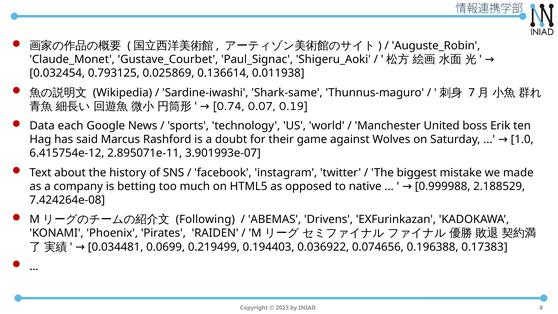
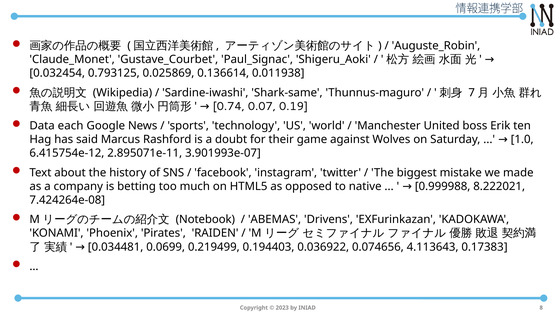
2.188529: 2.188529 -> 8.222021 (499, 186)
Following: Following -> Notebook (205, 219)
0.196388: 0.196388 -> 4.113643 (433, 247)
